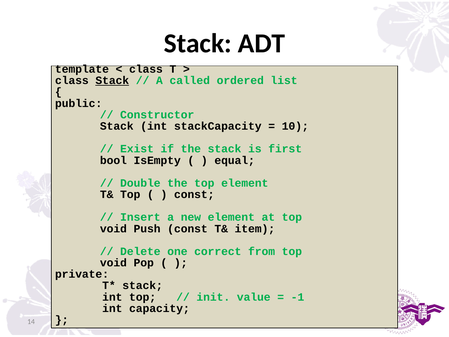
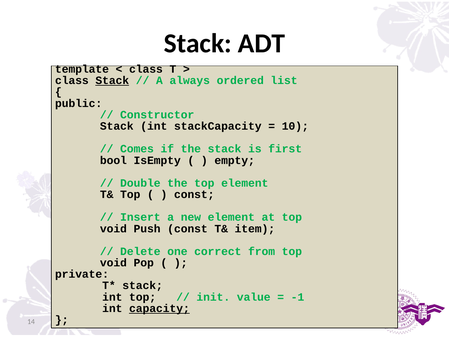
called: called -> always (190, 80)
Exist: Exist -> Comes (137, 149)
equal: equal -> empty (235, 160)
capacity underline: none -> present (159, 308)
